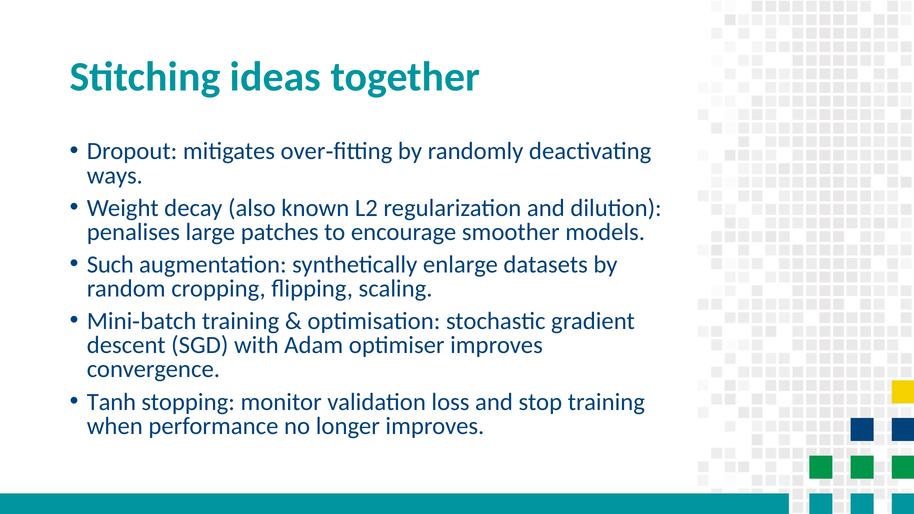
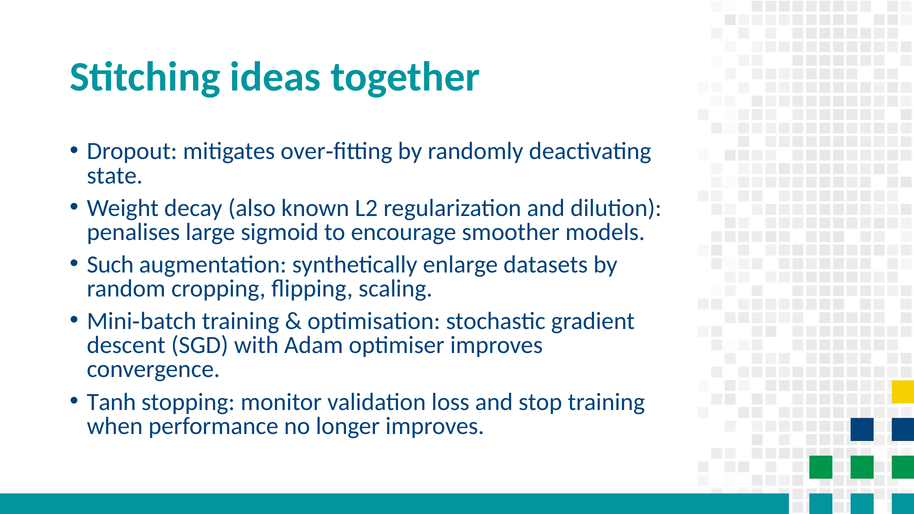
ways: ways -> state (115, 175)
patches: patches -> sigmoid (280, 232)
